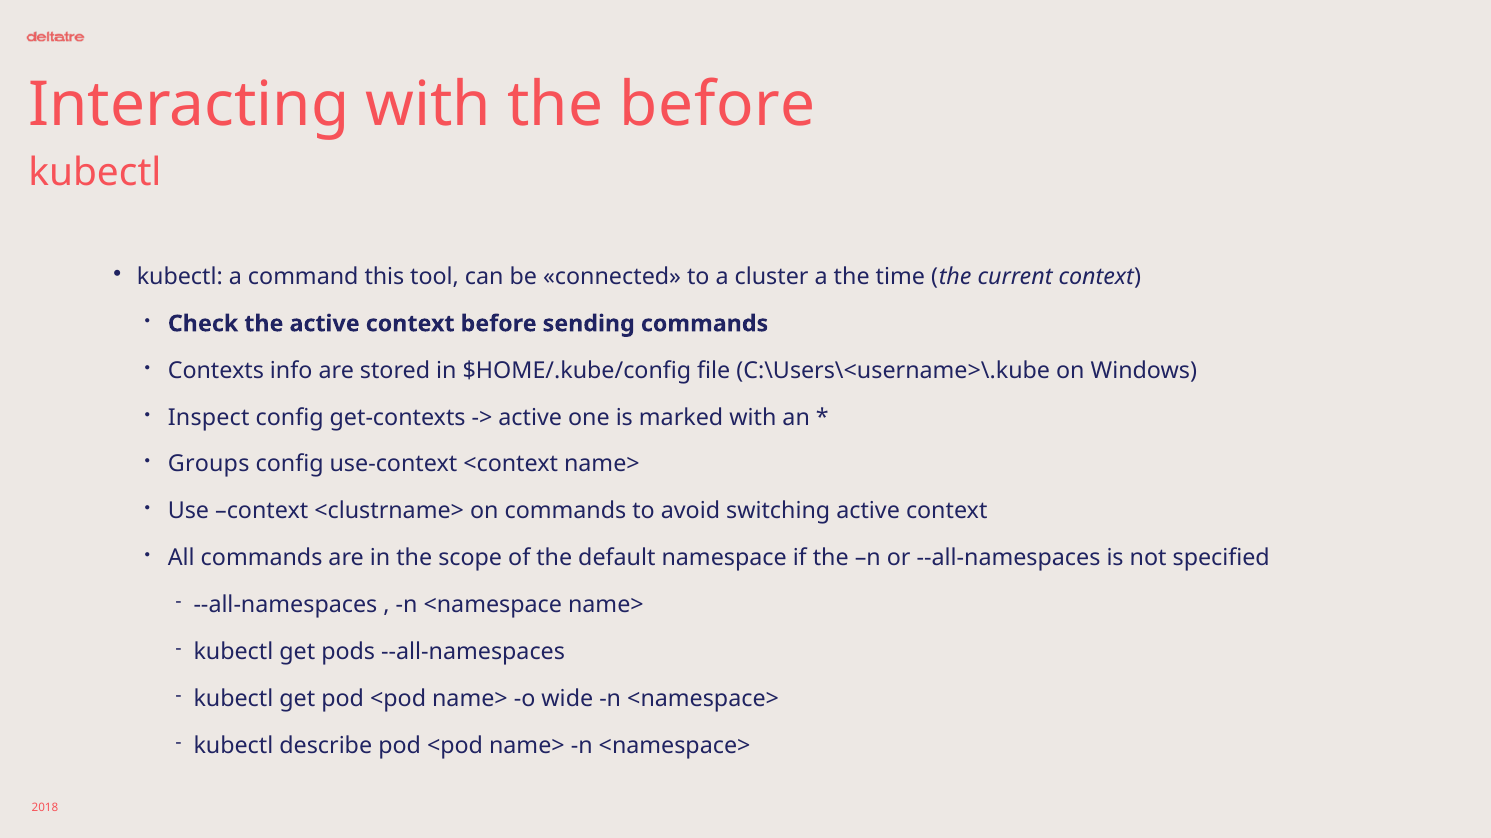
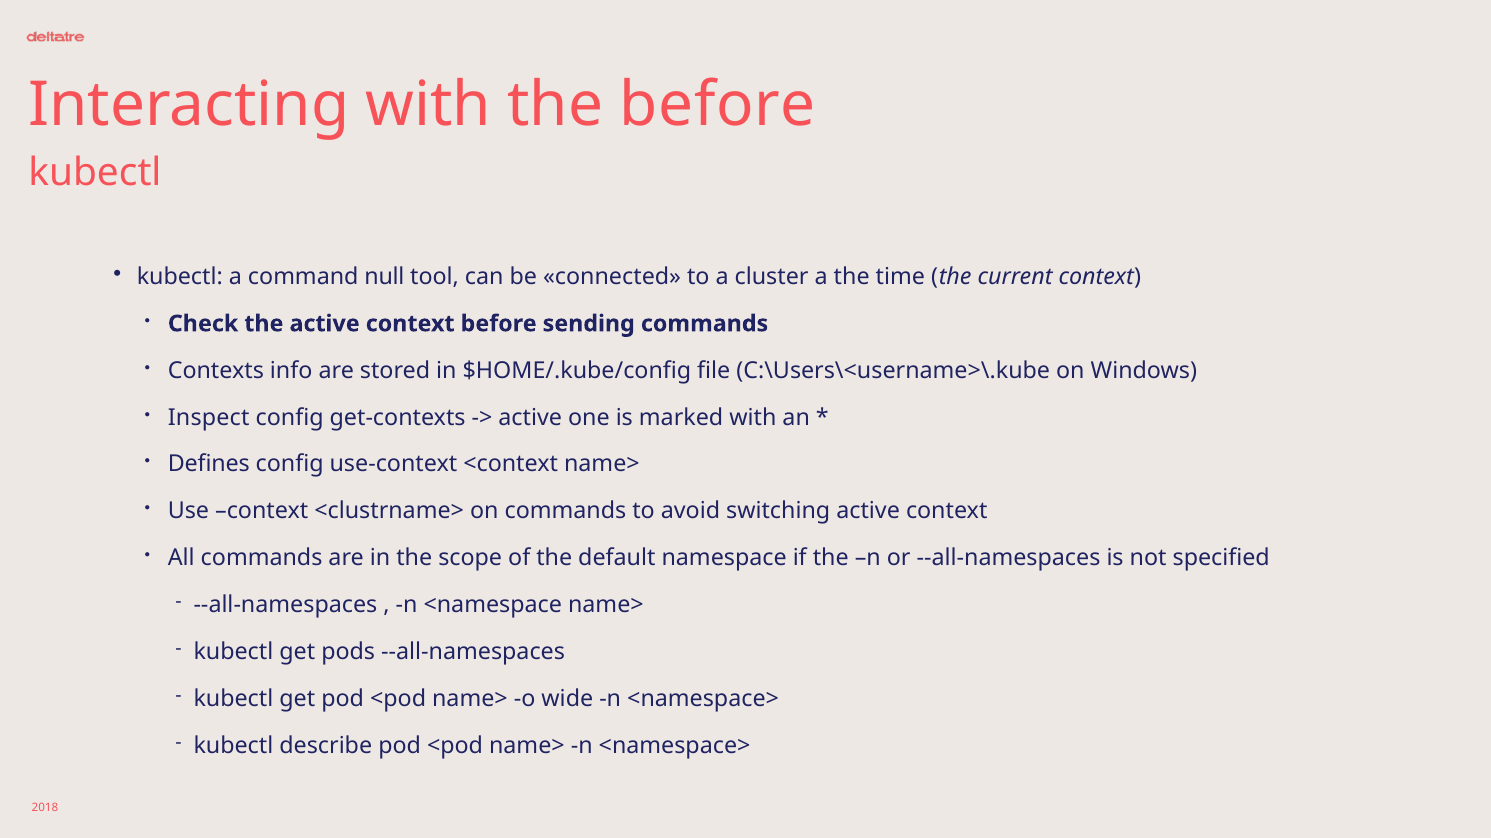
this: this -> null (384, 277)
Groups: Groups -> Defines (209, 465)
